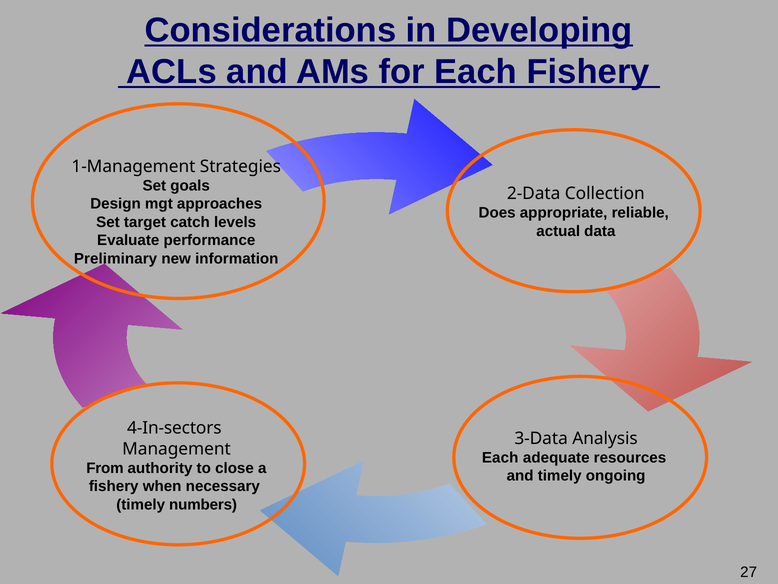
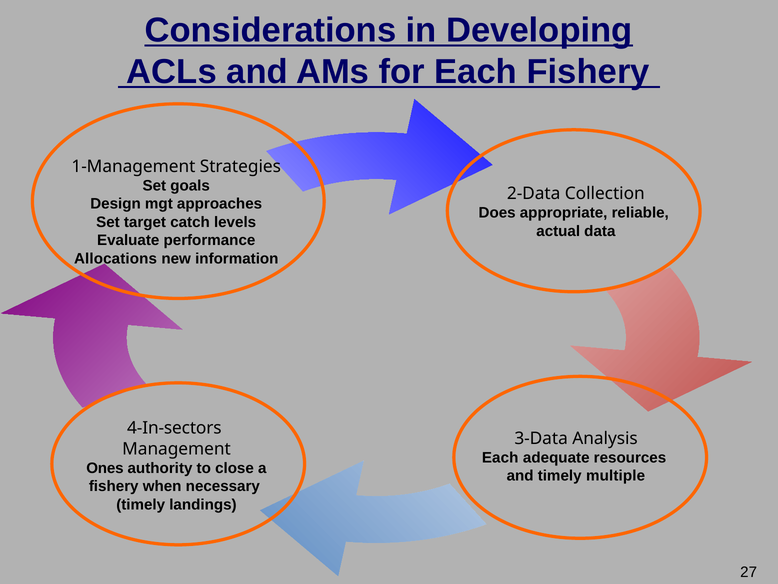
Preliminary: Preliminary -> Allocations (116, 258)
From: From -> Ones (105, 468)
ongoing: ongoing -> multiple (616, 475)
numbers: numbers -> landings (203, 504)
